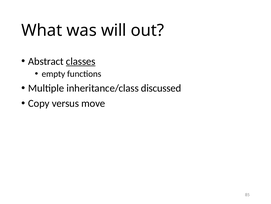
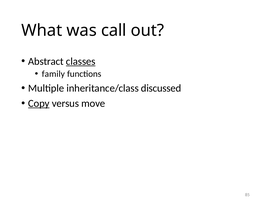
will: will -> call (114, 30)
empty: empty -> family (53, 74)
Copy underline: none -> present (39, 103)
